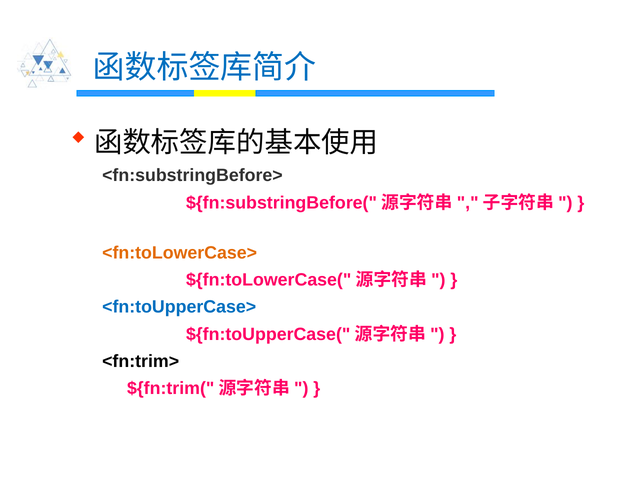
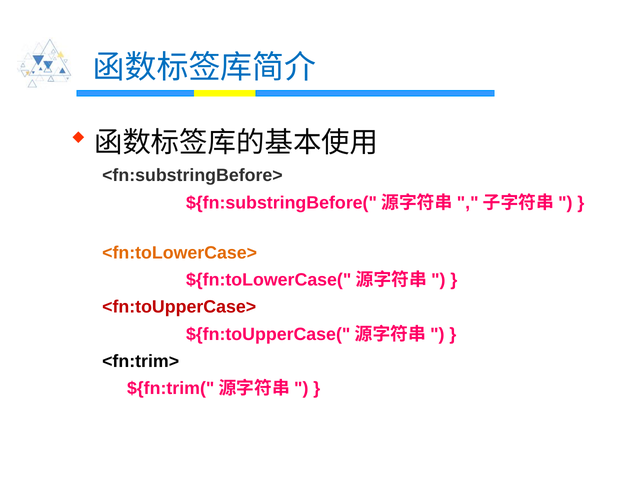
<fn:toUpperCase> colour: blue -> red (179, 307)
